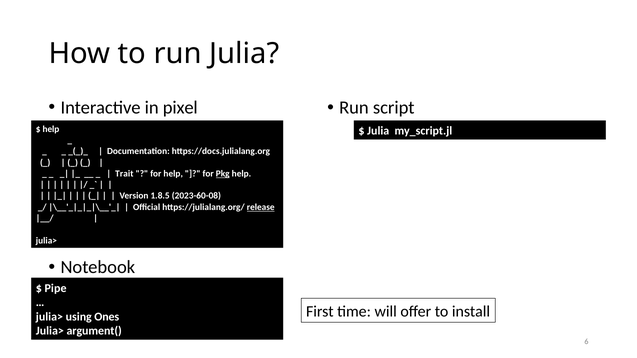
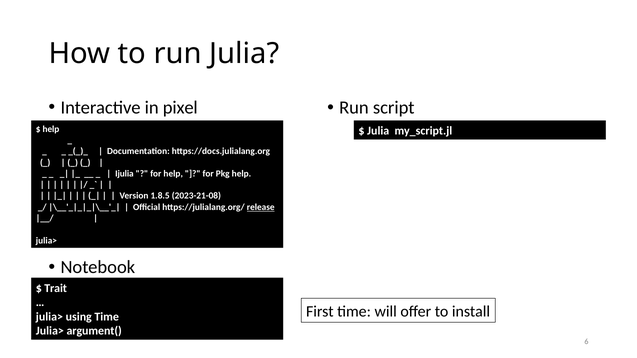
Trait: Trait -> Ijulia (124, 174)
Pkg underline: present -> none (223, 174)
2023-60-08: 2023-60-08 -> 2023-21-08 (196, 196)
Pipe: Pipe -> Trait (56, 288)
using Ones: Ones -> Time (107, 317)
